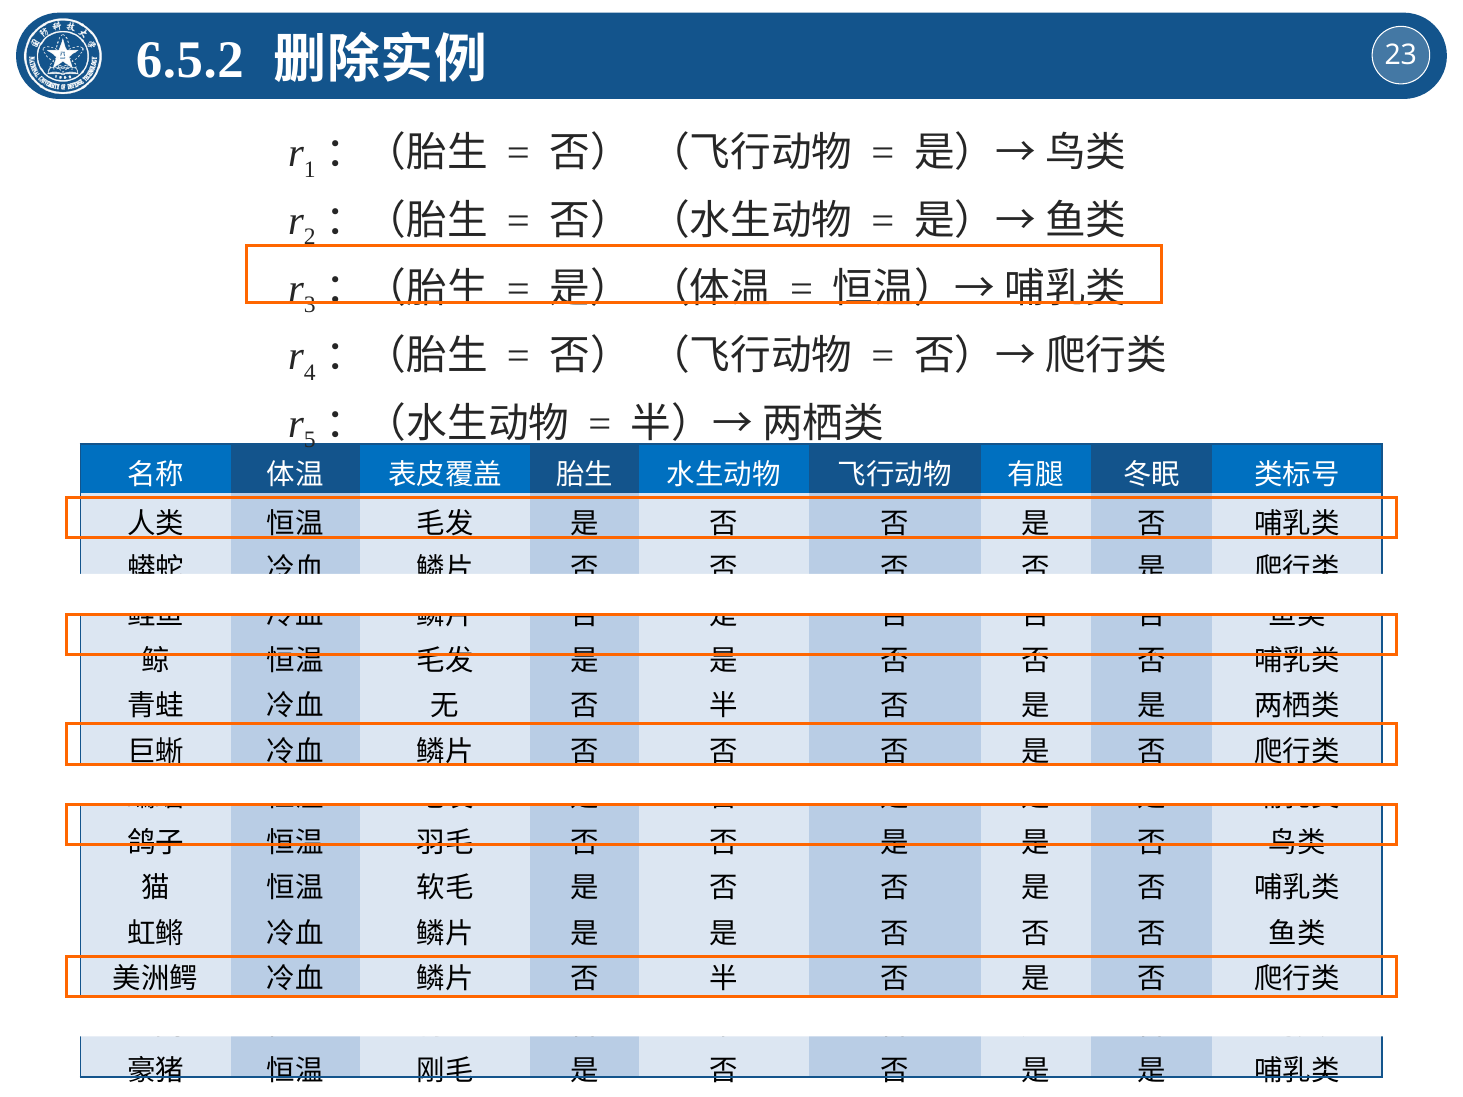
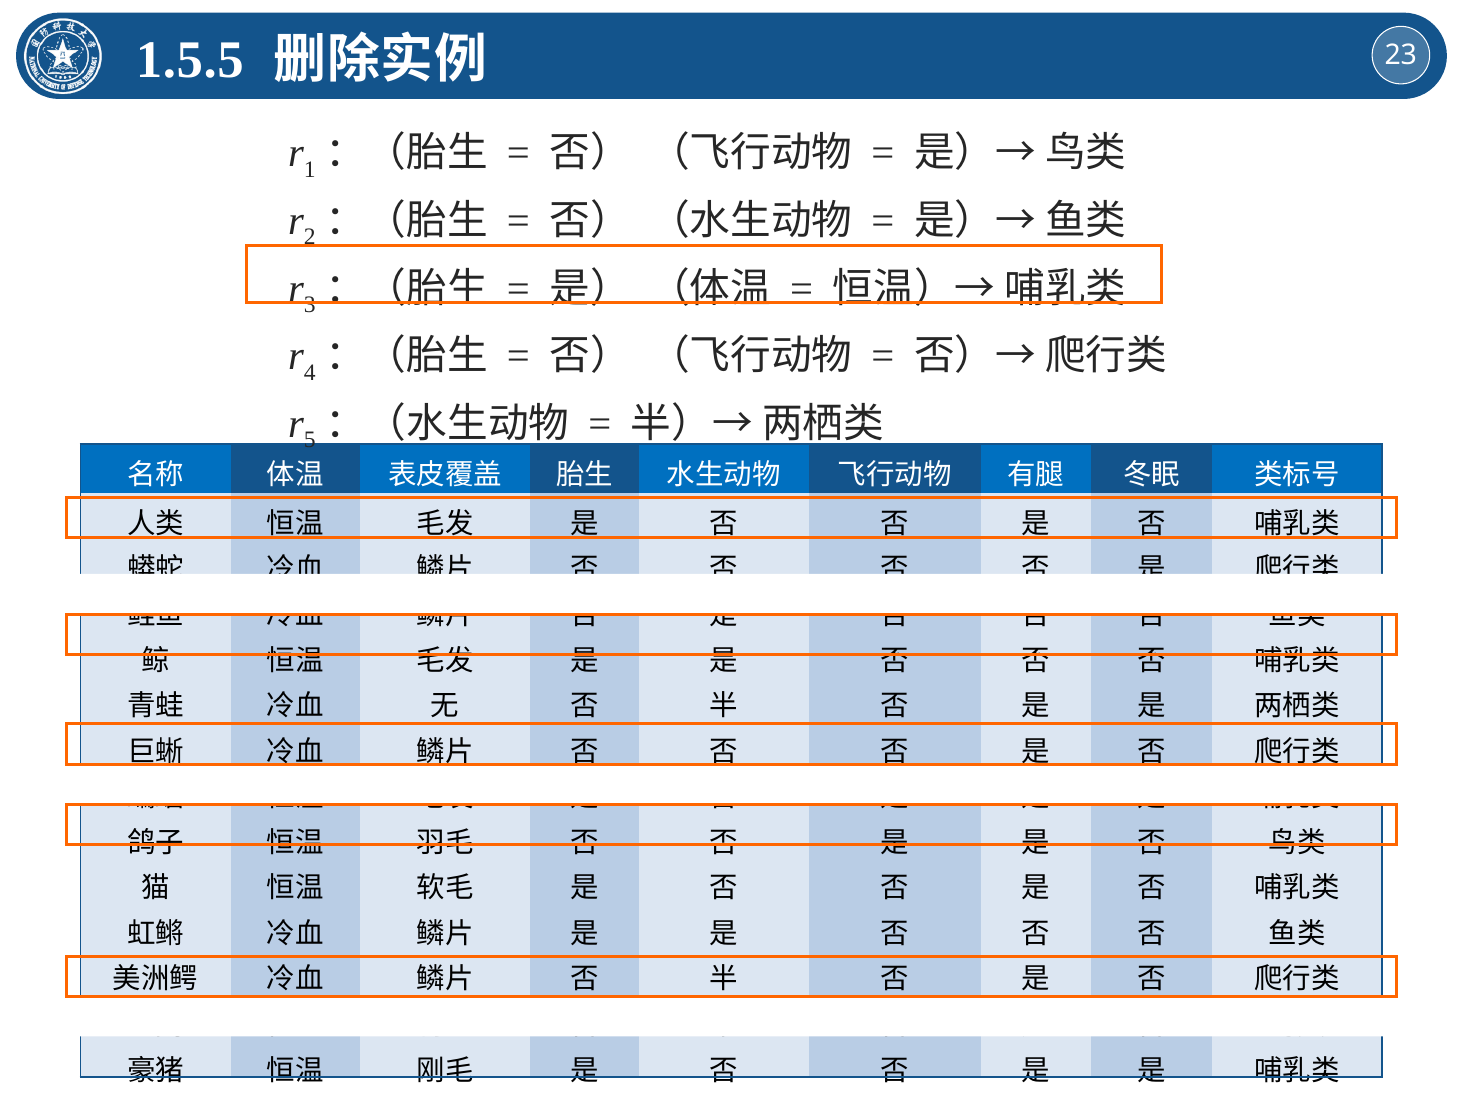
6.5.2: 6.5.2 -> 1.5.5 (190, 60)
